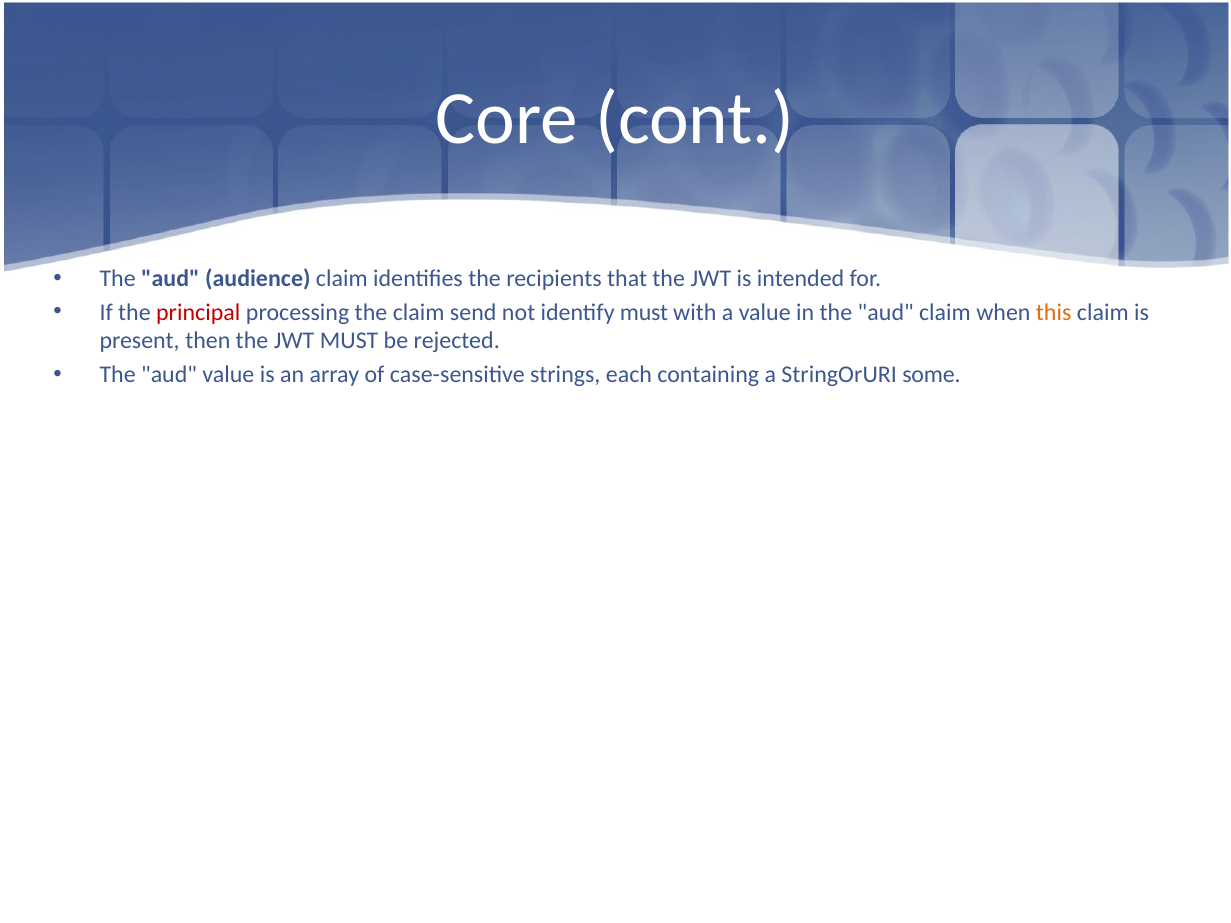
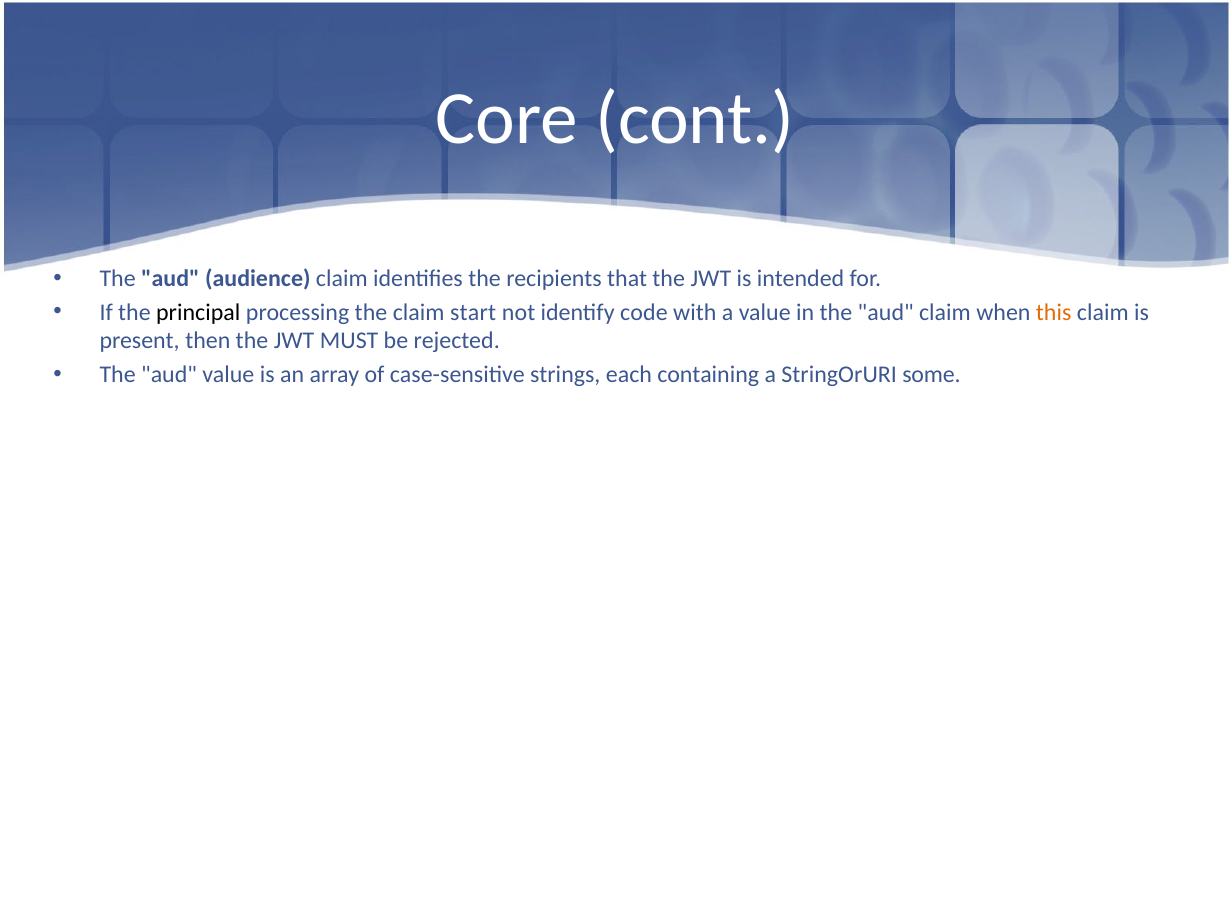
principal colour: red -> black (198, 312)
send: send -> start (473, 312)
identify must: must -> code (644, 312)
